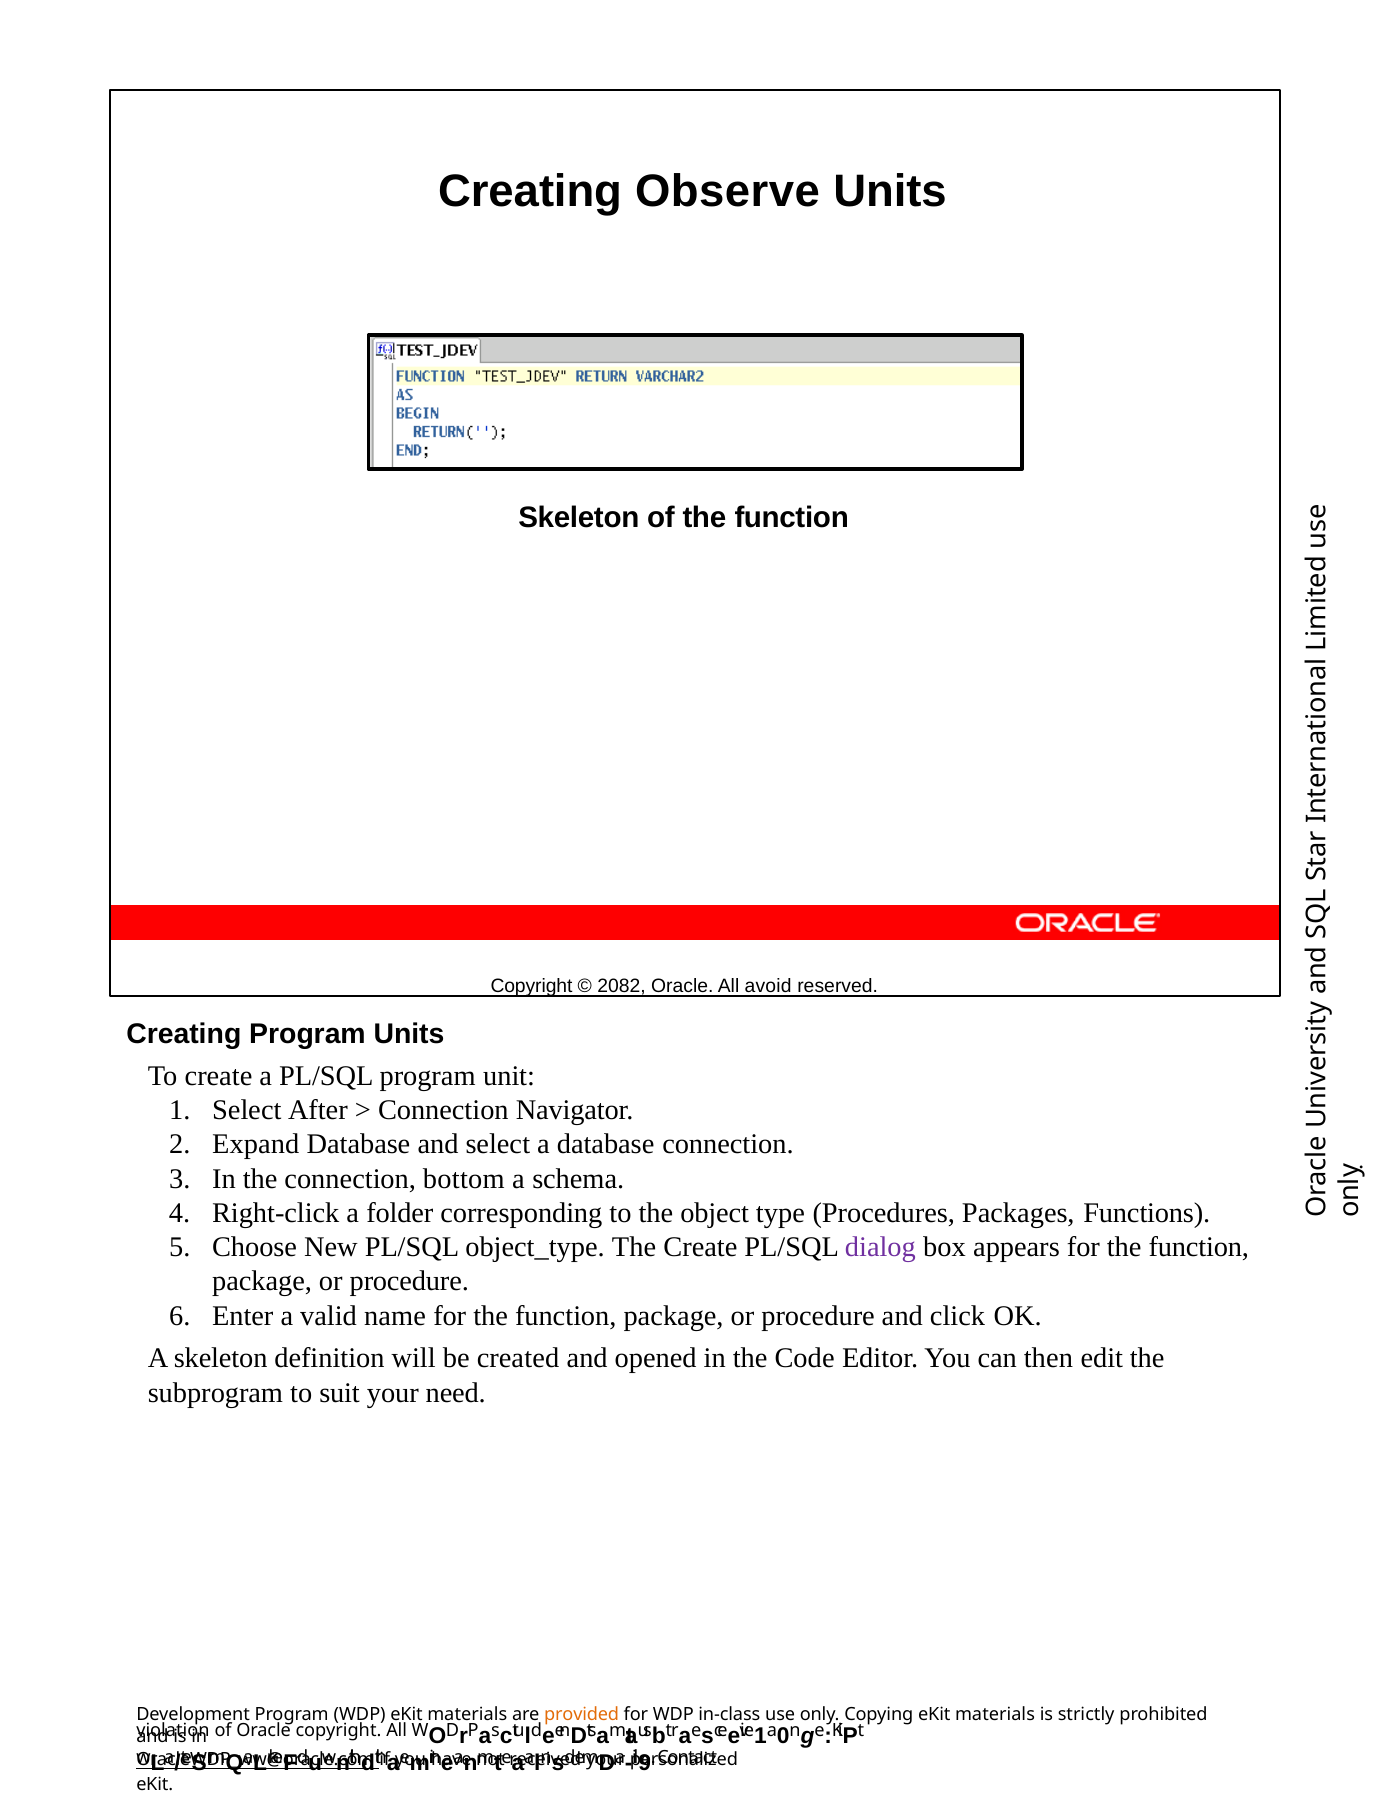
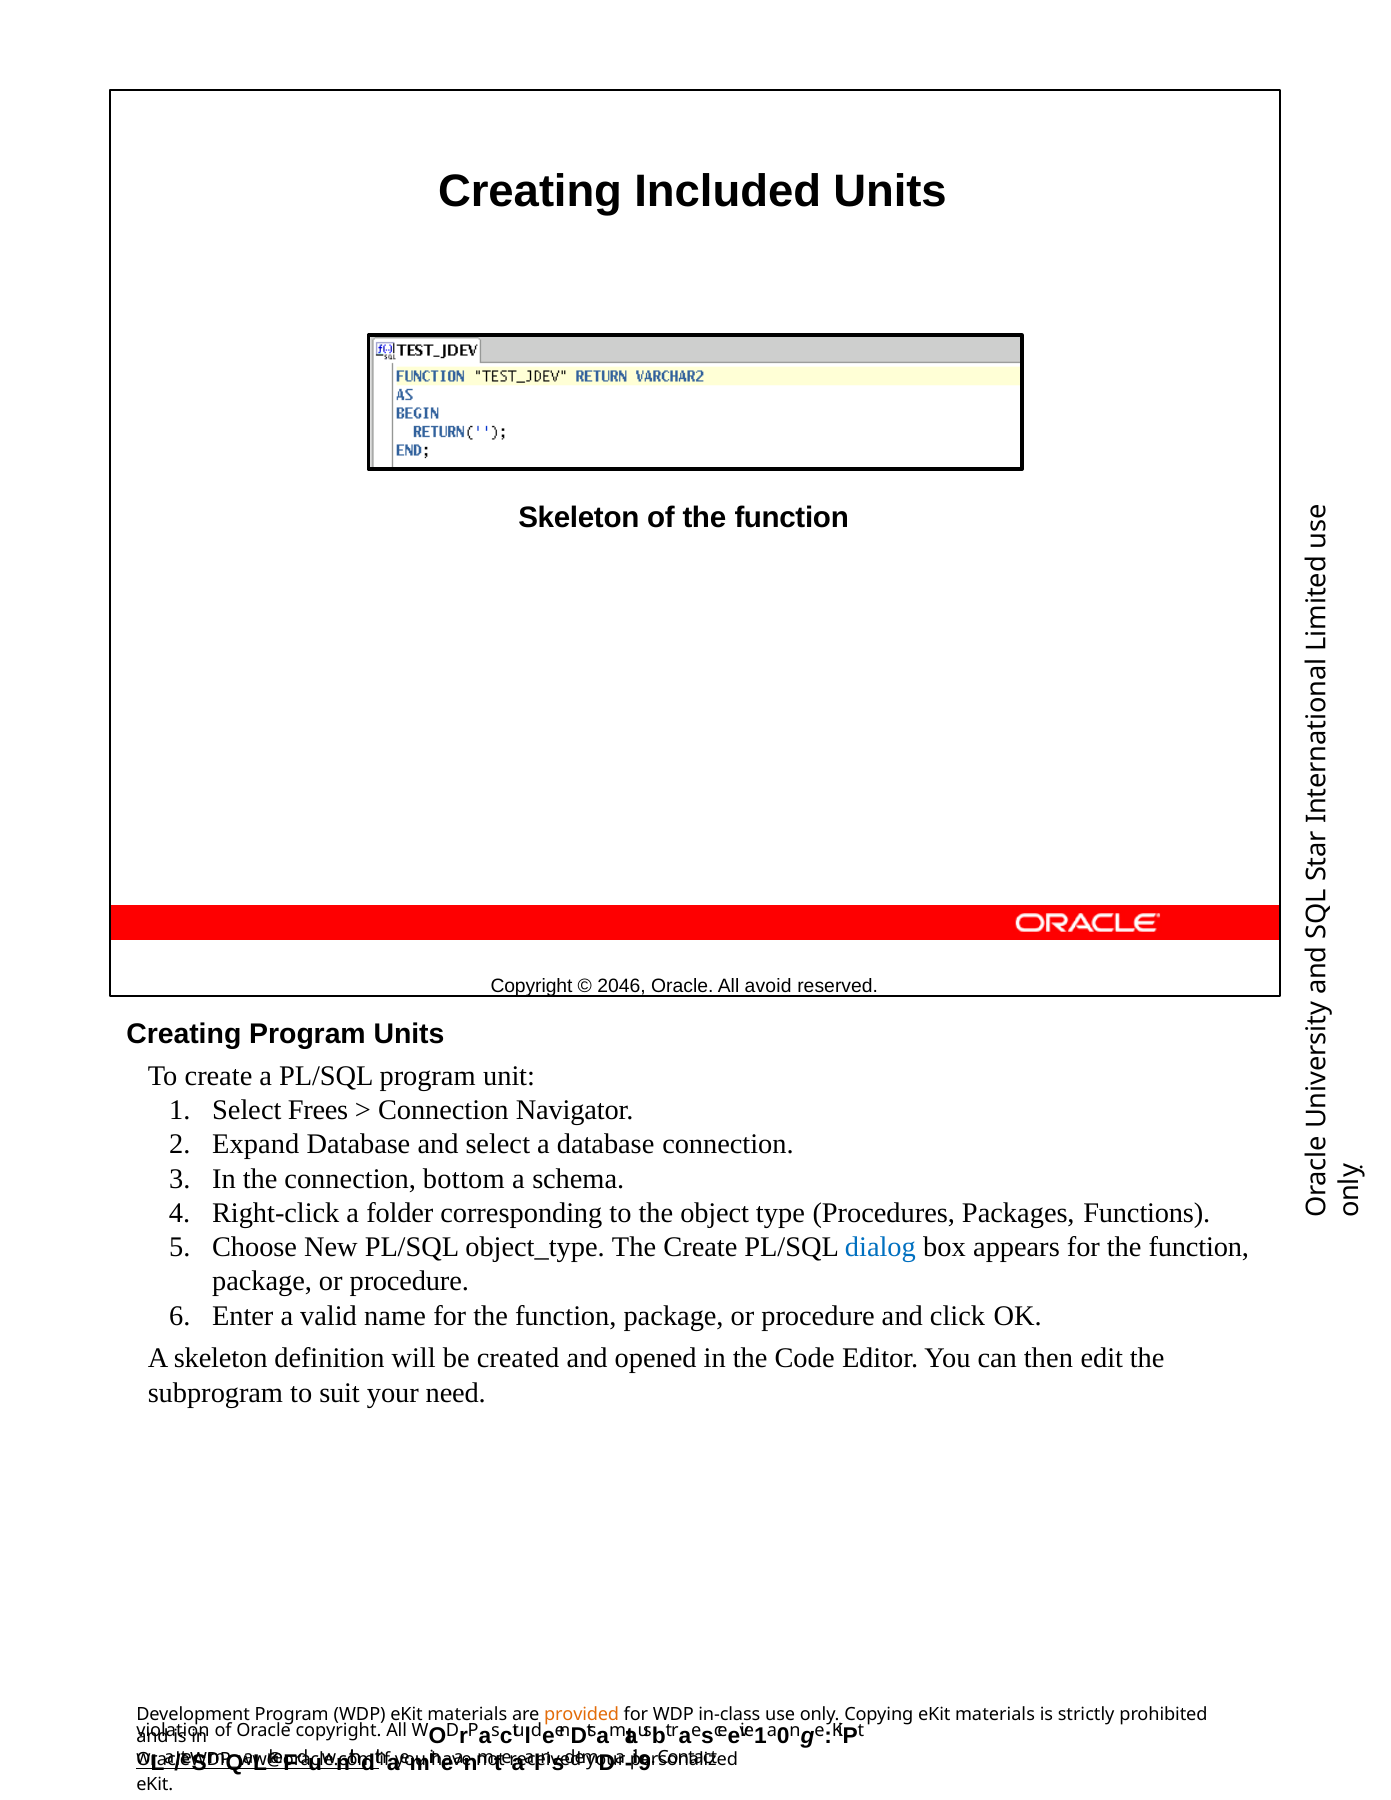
Observe: Observe -> Included (728, 192)
2082: 2082 -> 2046 (622, 986)
After: After -> Frees (318, 1110)
dialog colour: purple -> blue (880, 1247)
